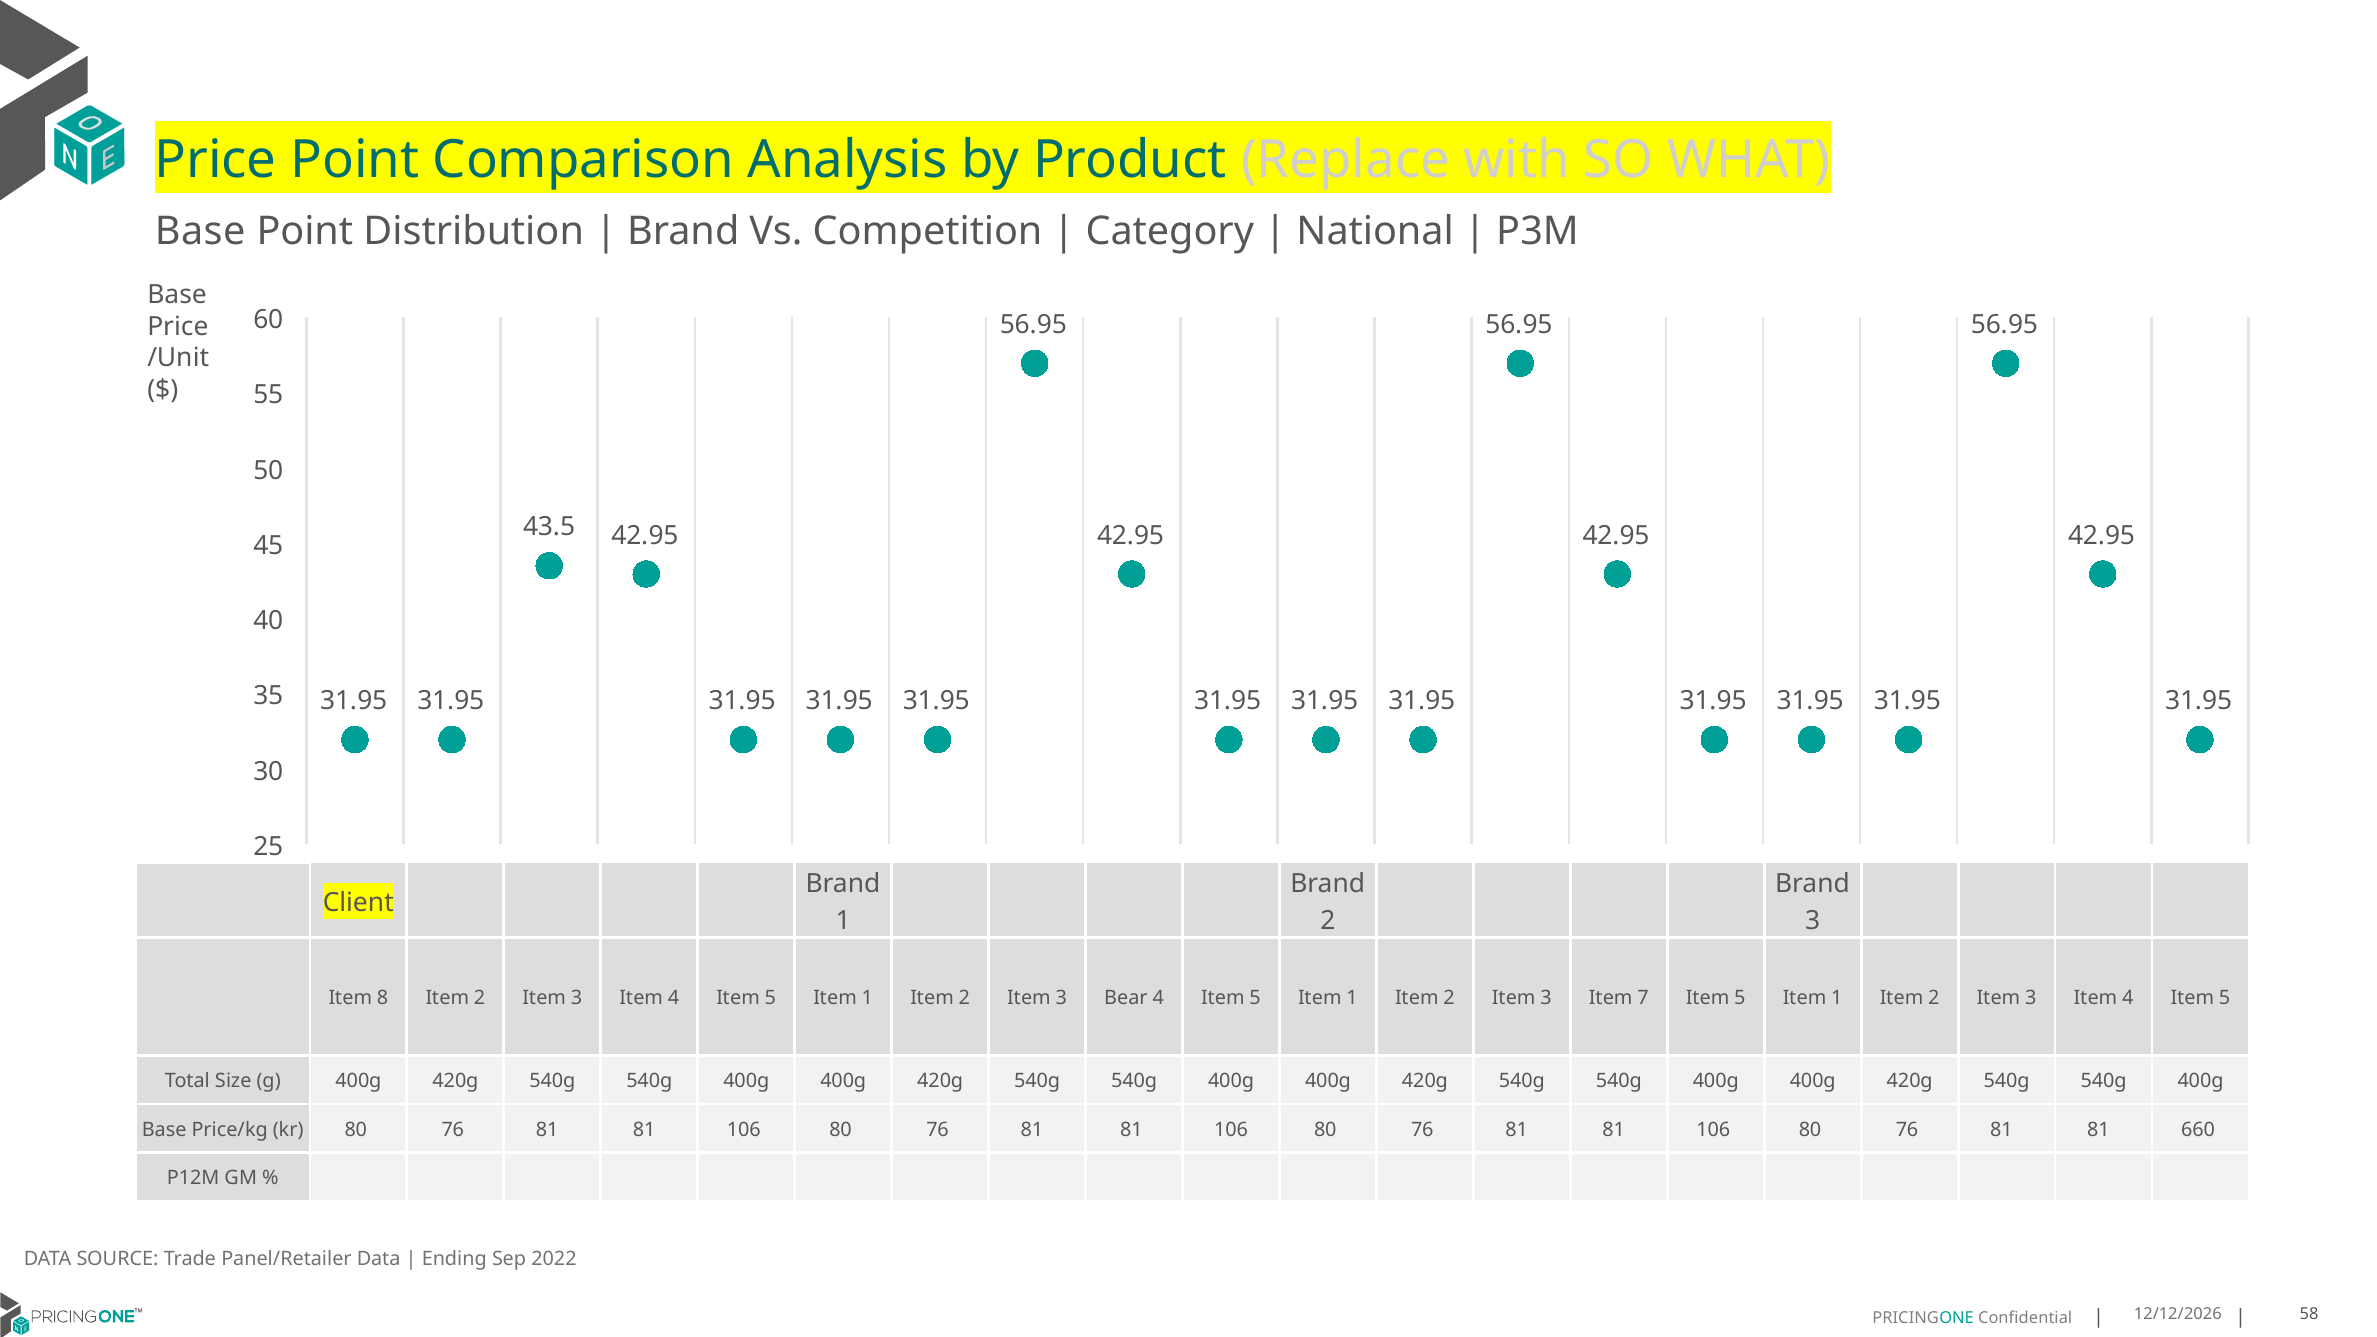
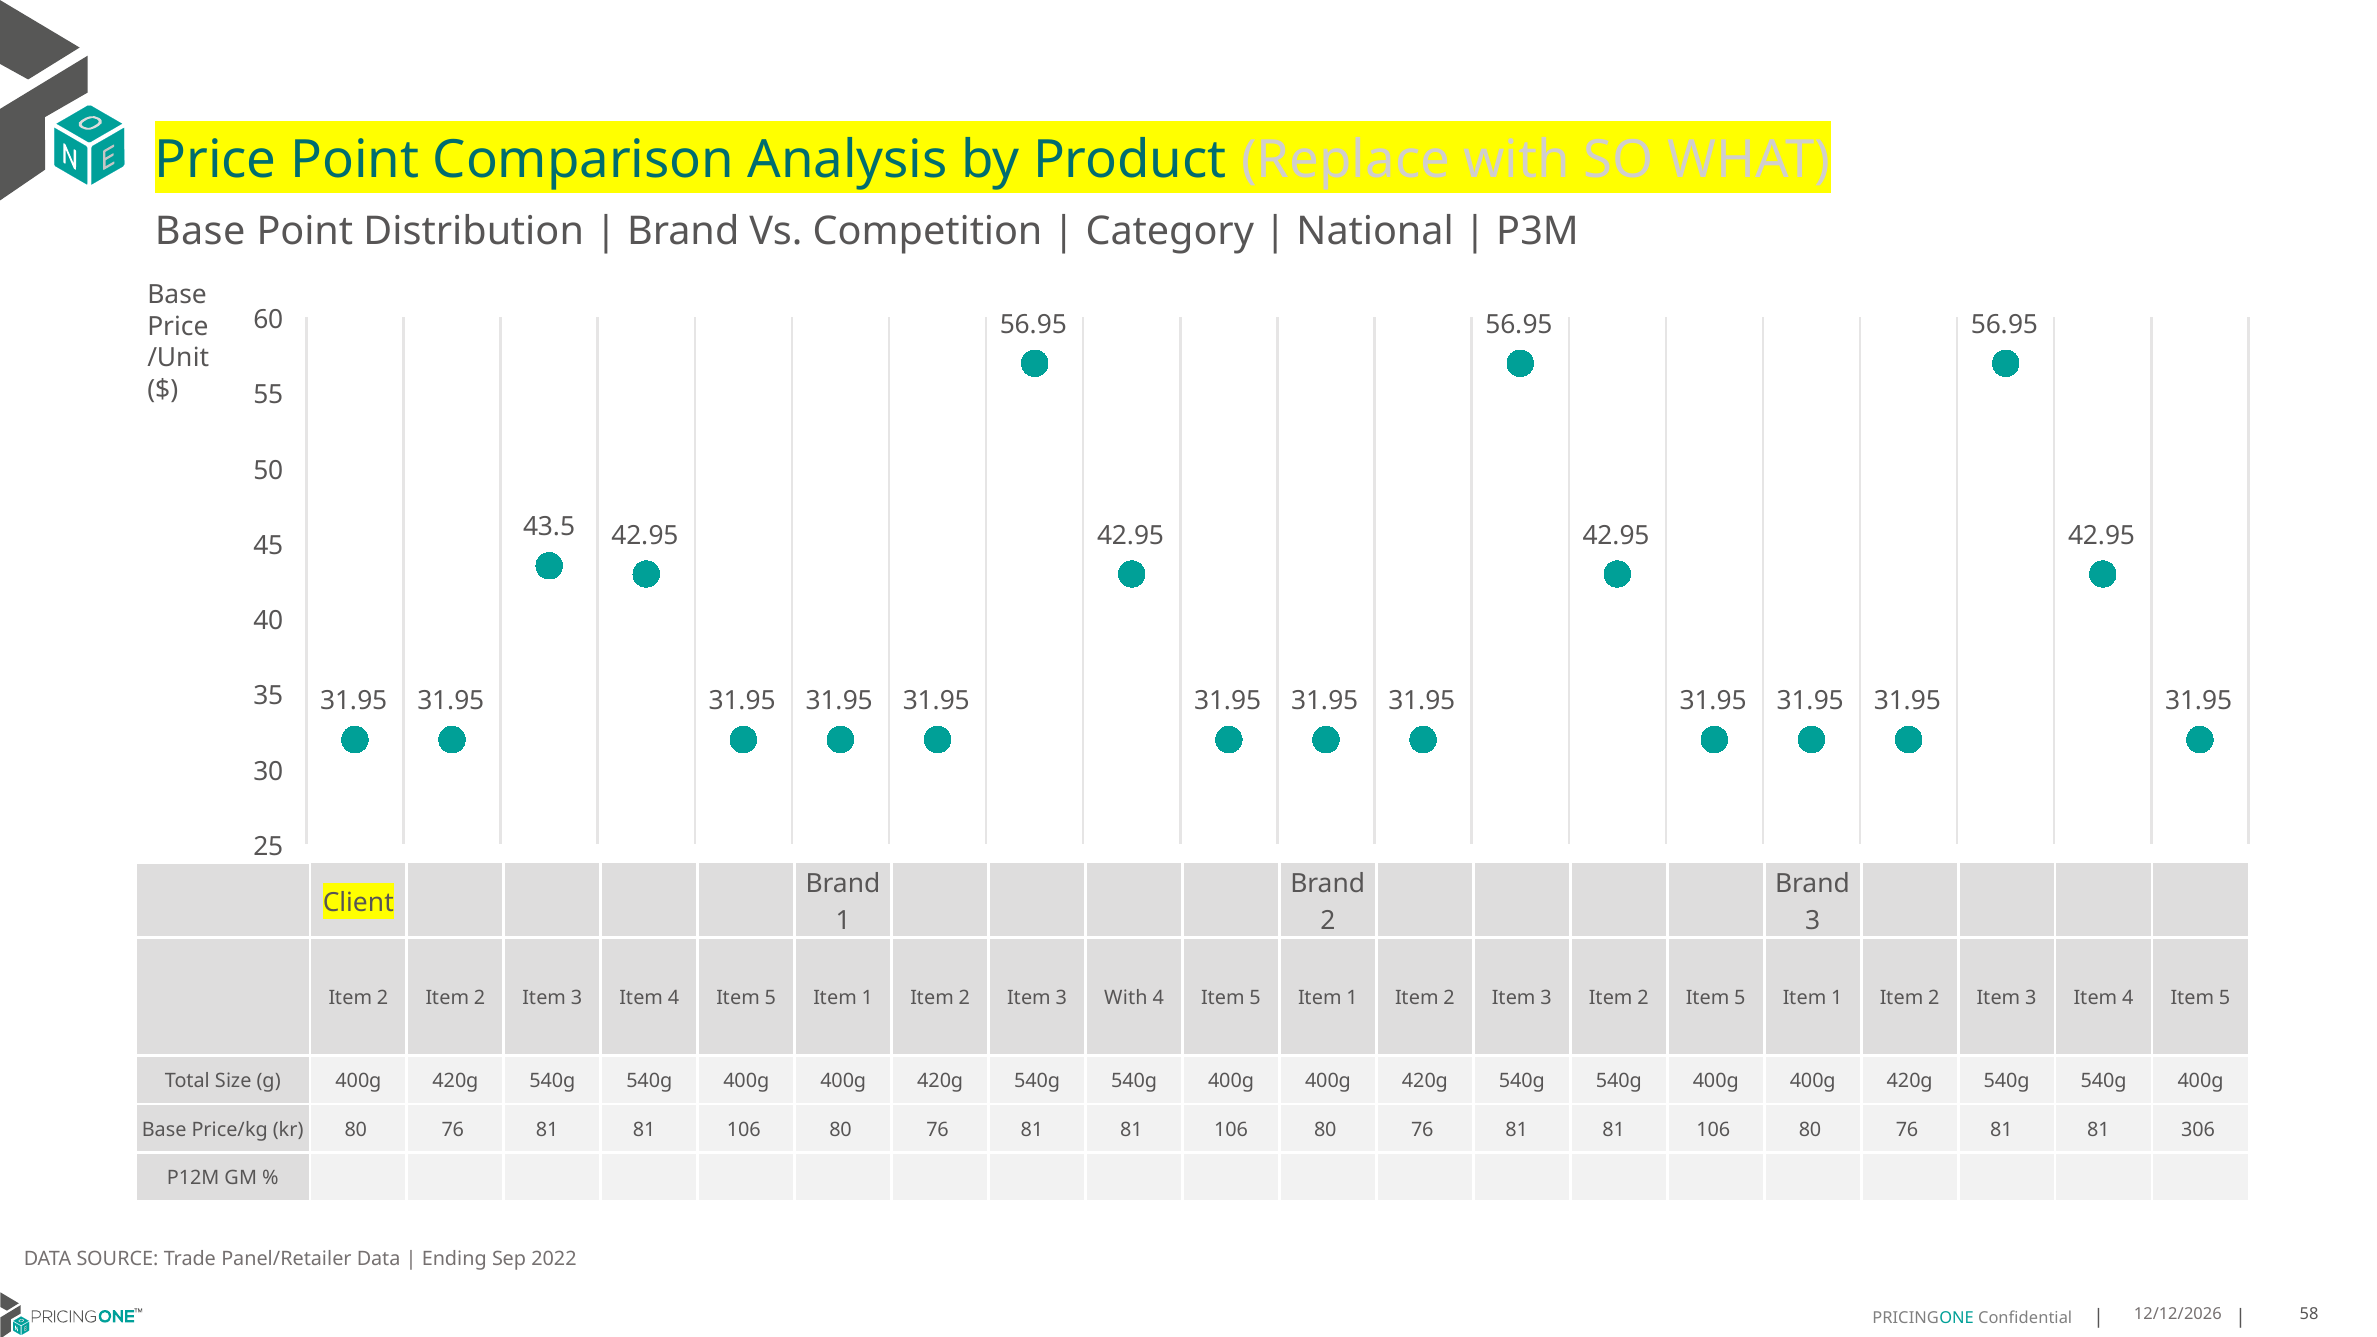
8: 8 -> 2 (383, 998)
3 Bear: Bear -> With (1126, 998)
Item 3 Item 7: 7 -> 2 (1643, 998)
660: 660 -> 306 (2198, 1130)
